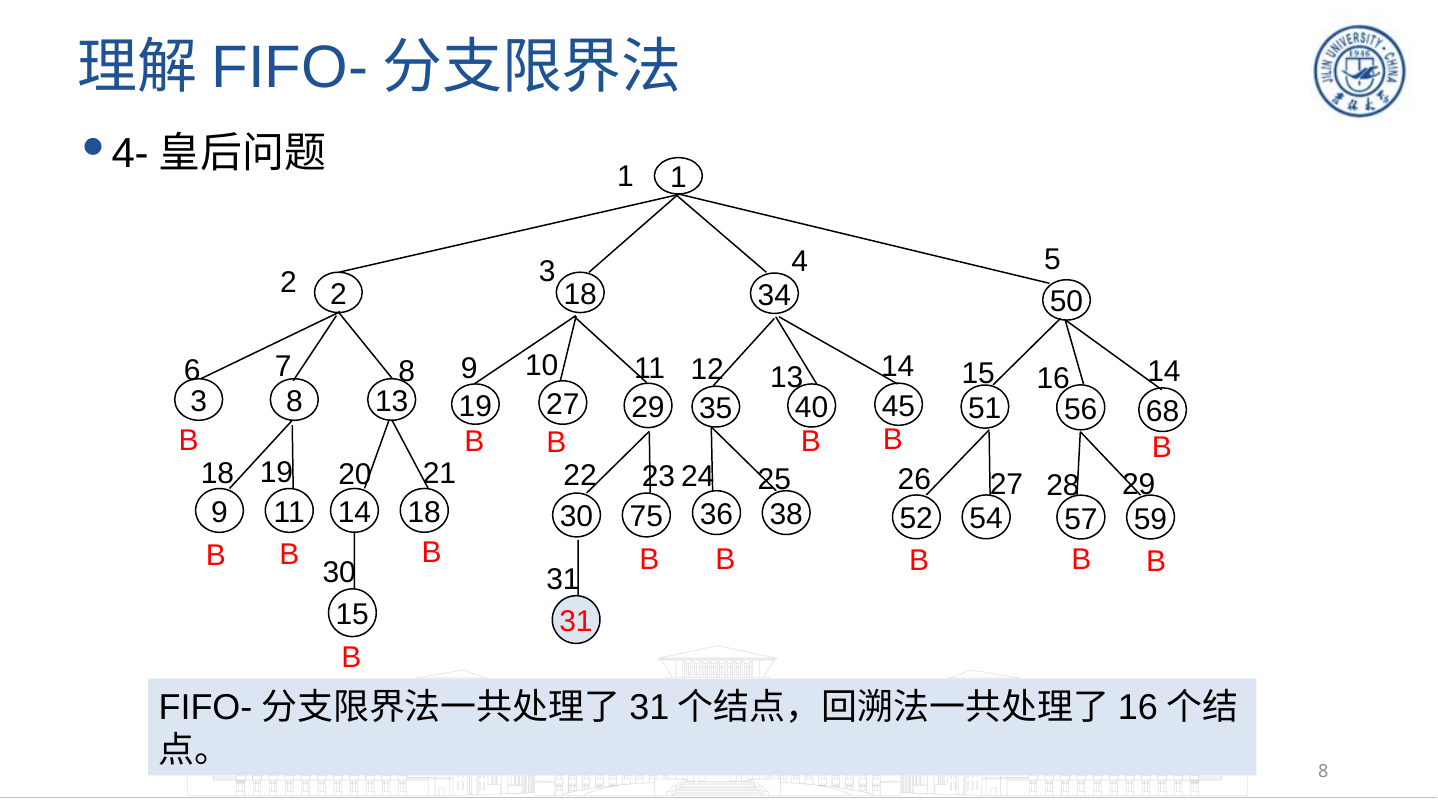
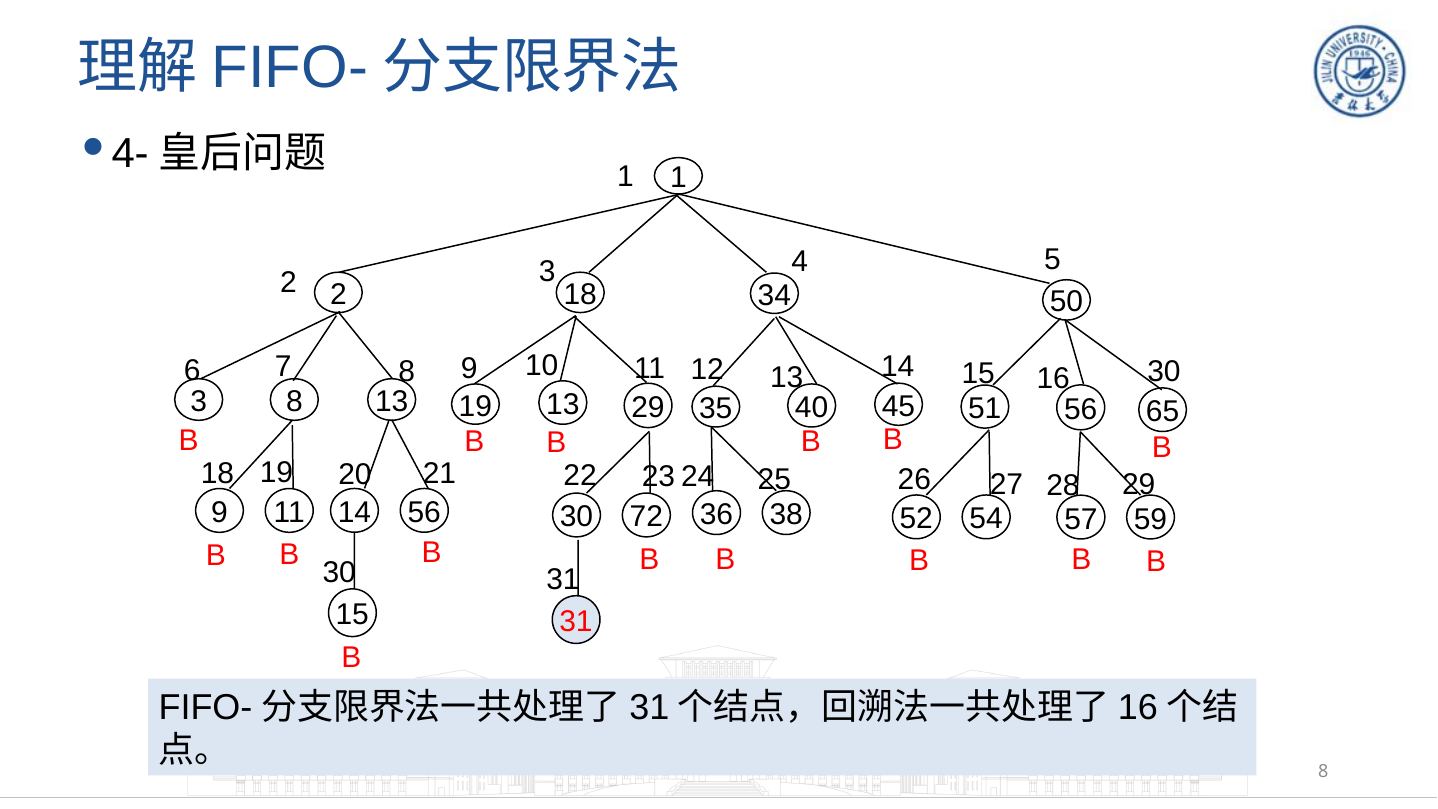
16 14: 14 -> 30 (1164, 372)
19 27: 27 -> 13 (563, 405)
68: 68 -> 65 (1163, 412)
14 18: 18 -> 56 (424, 512)
75: 75 -> 72 (646, 517)
